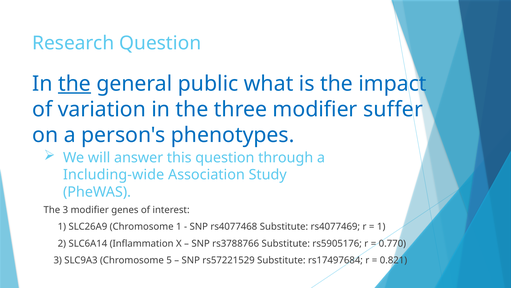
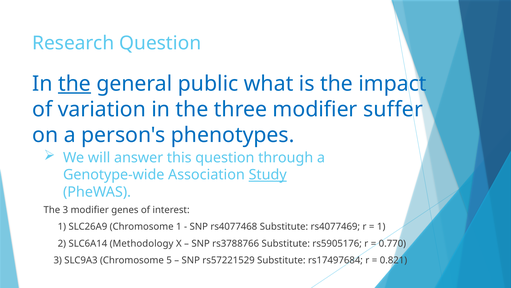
Including-wide: Including-wide -> Genotype-wide (114, 175)
Study underline: none -> present (268, 175)
Inflammation: Inflammation -> Methodology (142, 243)
